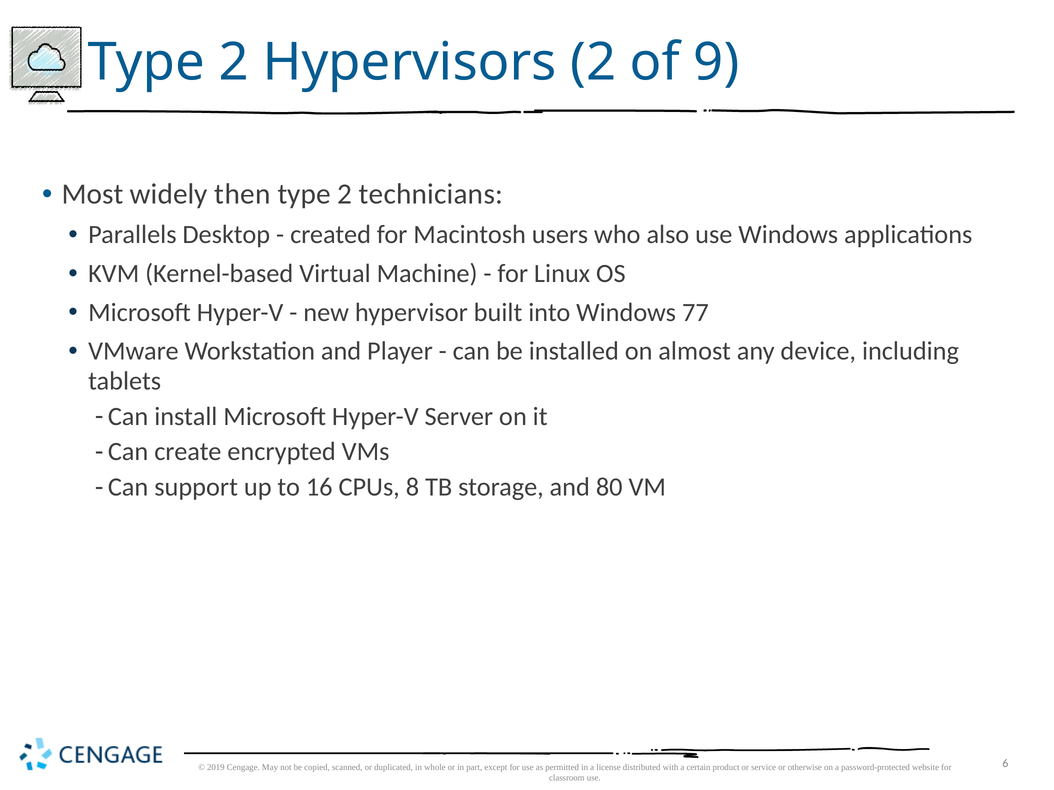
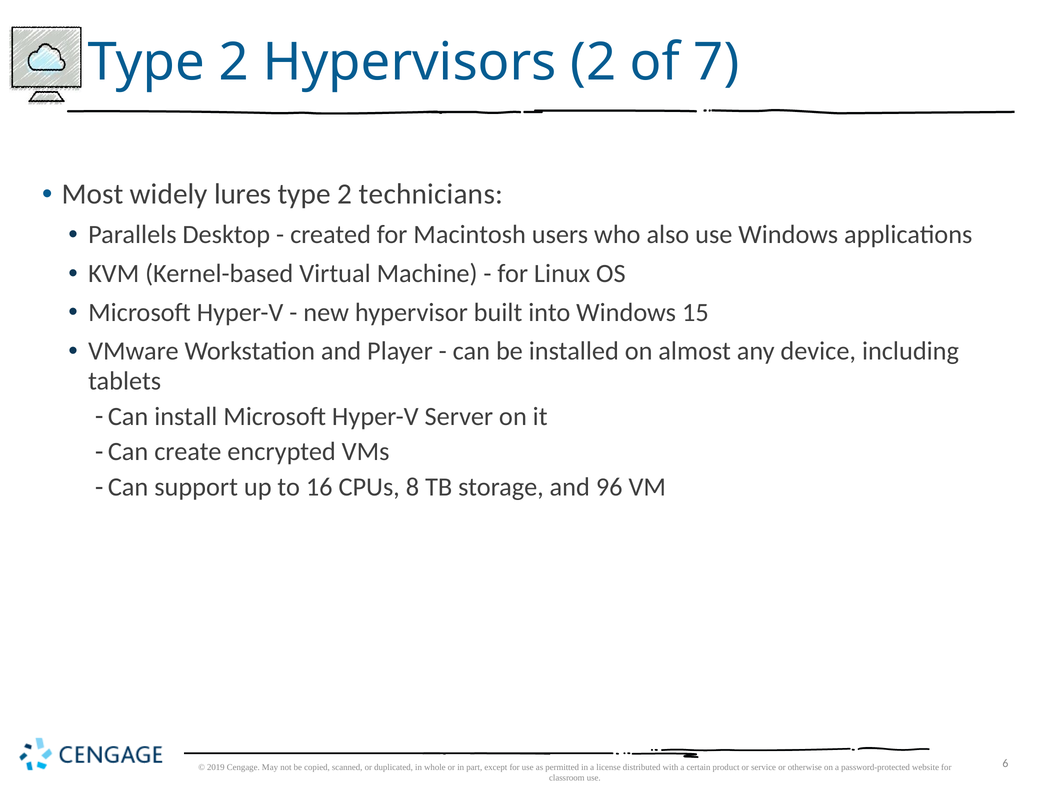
9: 9 -> 7 (716, 63)
then: then -> lures (243, 194)
77: 77 -> 15 (695, 313)
80: 80 -> 96 (609, 487)
